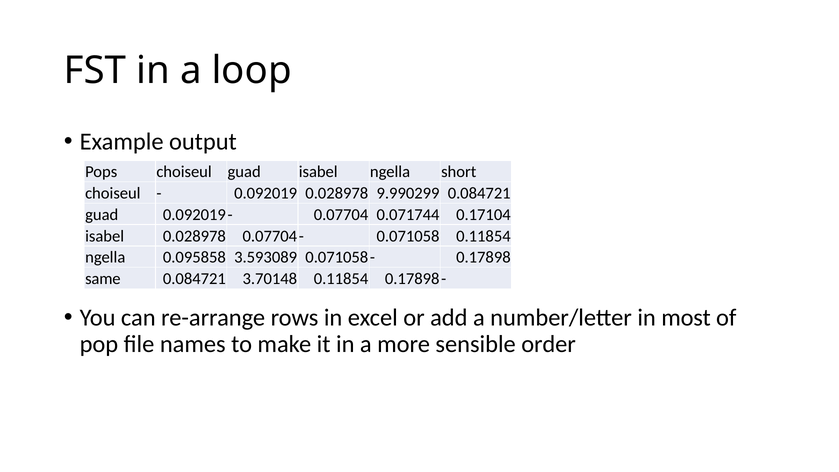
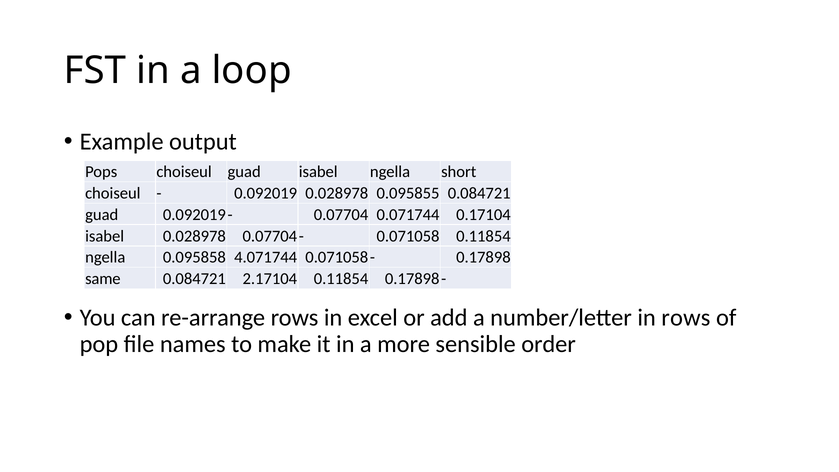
9.990299: 9.990299 -> 0.095855 (408, 193)
3.593089: 3.593089 -> 4.071744 (266, 257)
3.70148: 3.70148 -> 2.17104 (270, 279)
in most: most -> rows (686, 318)
